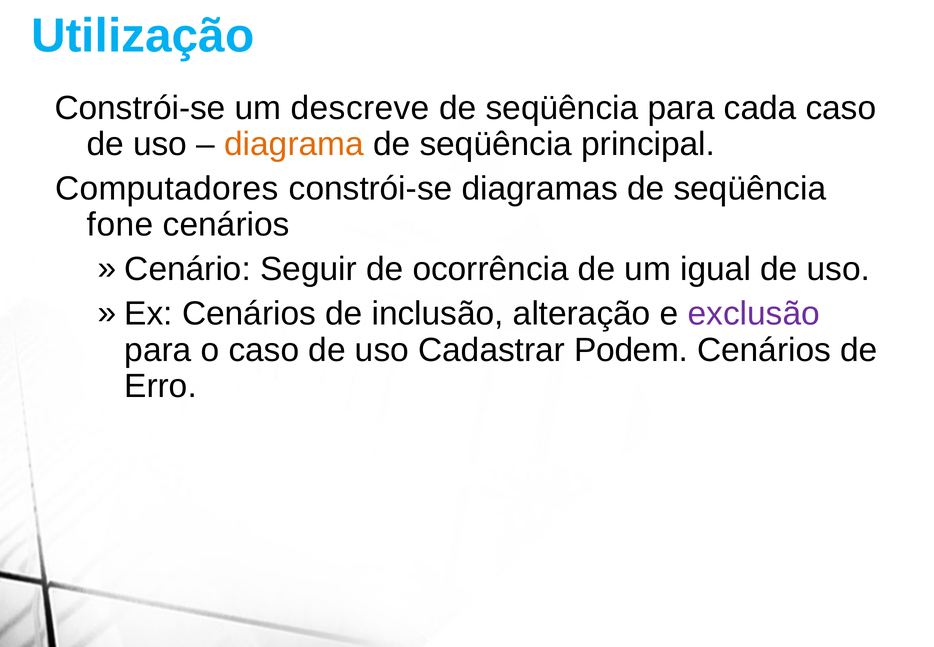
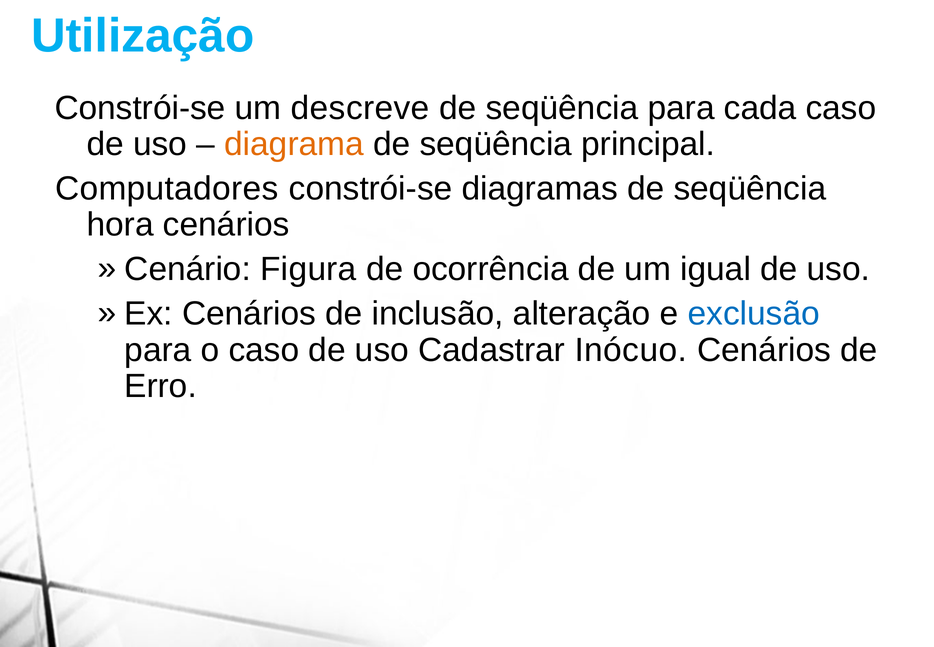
fone: fone -> hora (120, 225)
Seguir: Seguir -> Figura (308, 269)
exclusão colour: purple -> blue (754, 314)
Podem: Podem -> Inócuo (631, 350)
